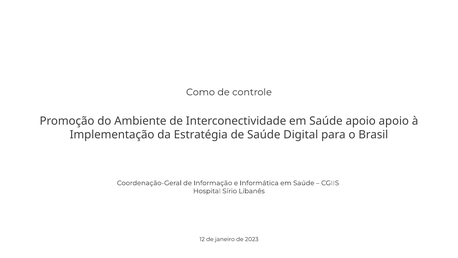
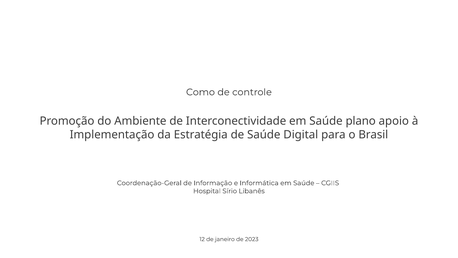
Saúde apoio: apoio -> plano (361, 121)
